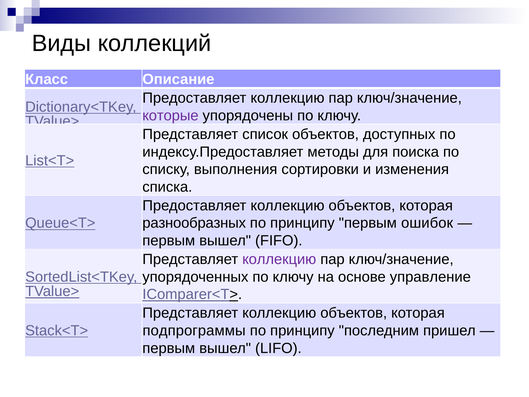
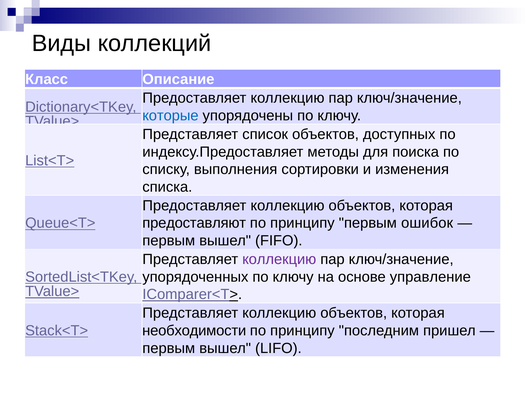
которые colour: purple -> blue (170, 116)
разнообразных: разнообразных -> предоставляют (194, 223)
подпрограммы: подпрограммы -> необходимости (194, 330)
